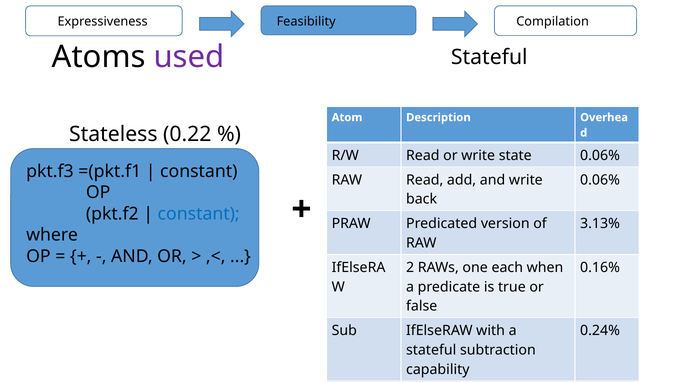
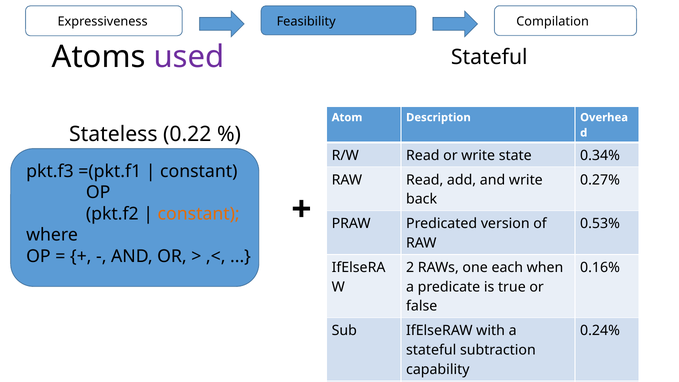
state 0.06%: 0.06% -> 0.34% (600, 155)
0.06%: 0.06% -> 0.27% (600, 180)
constant colour: blue -> orange (199, 214)
3.13%: 3.13% -> 0.53% (600, 224)
